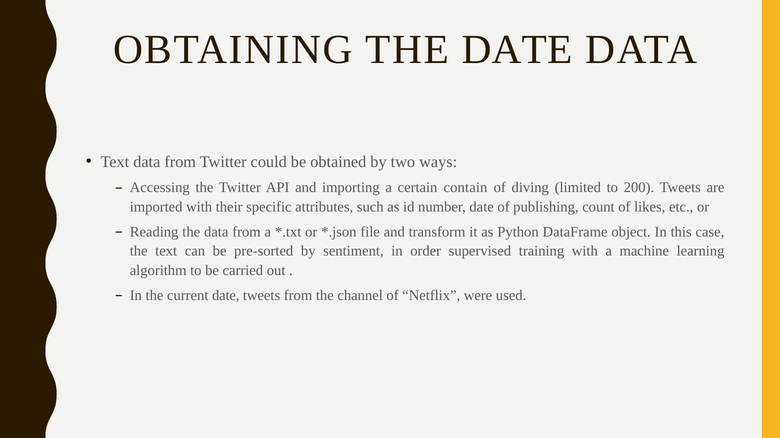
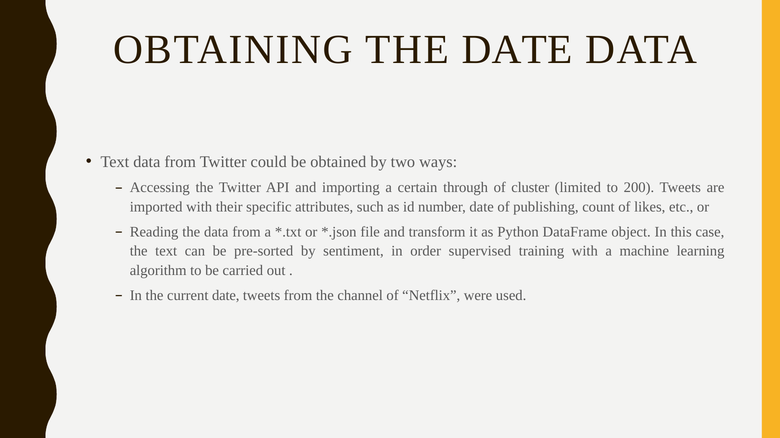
contain: contain -> through (466, 188)
diving: diving -> cluster (530, 188)
